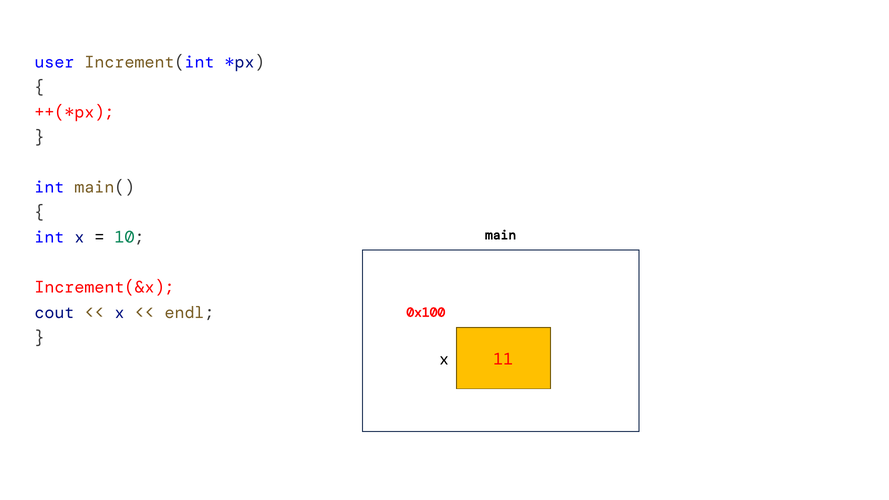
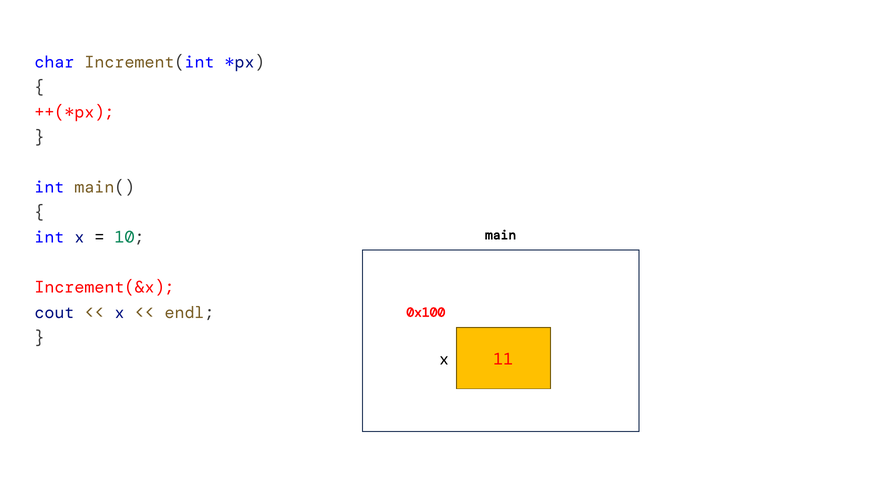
user: user -> char (54, 62)
